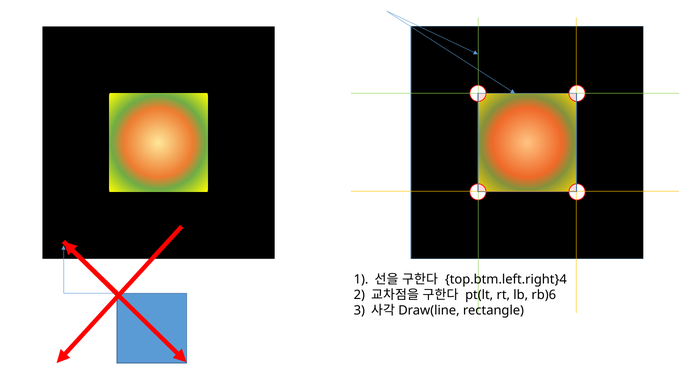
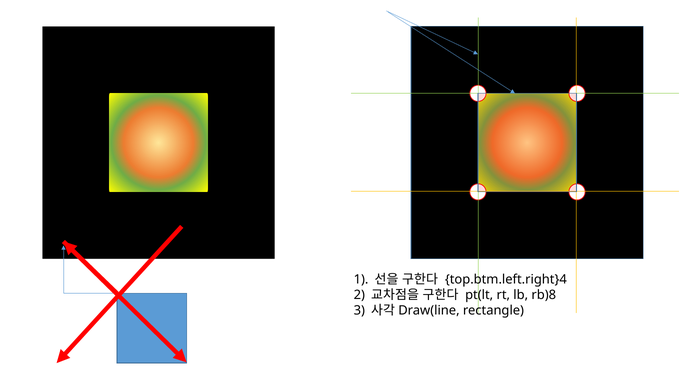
rb)6: rb)6 -> rb)8 (544, 295)
